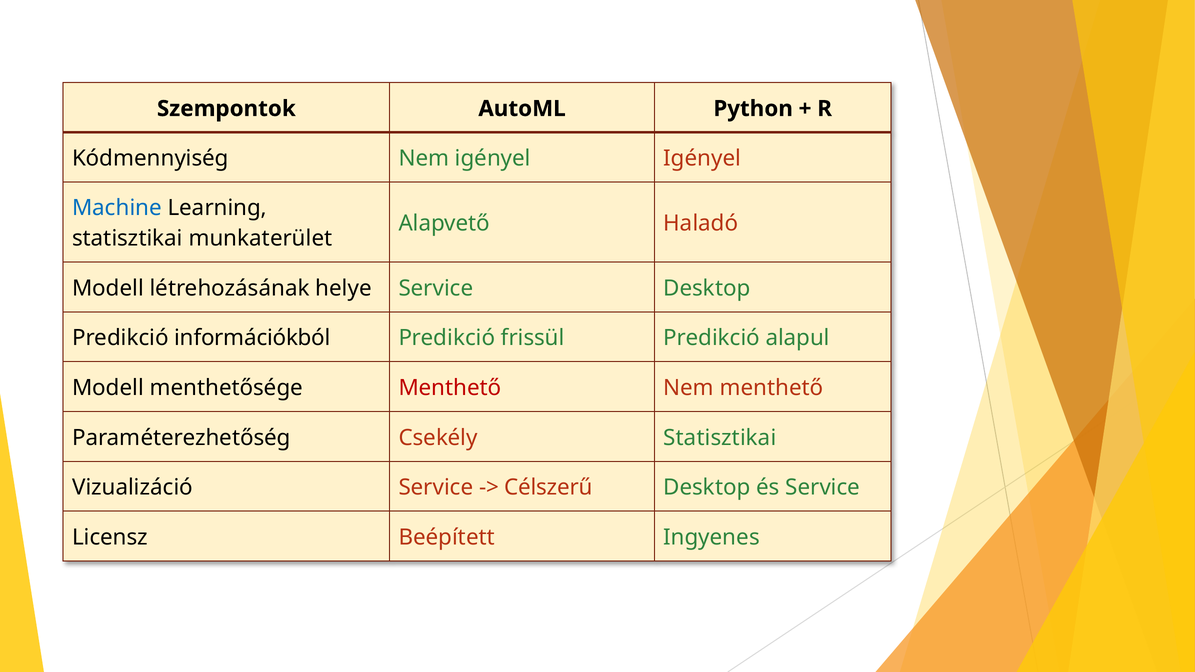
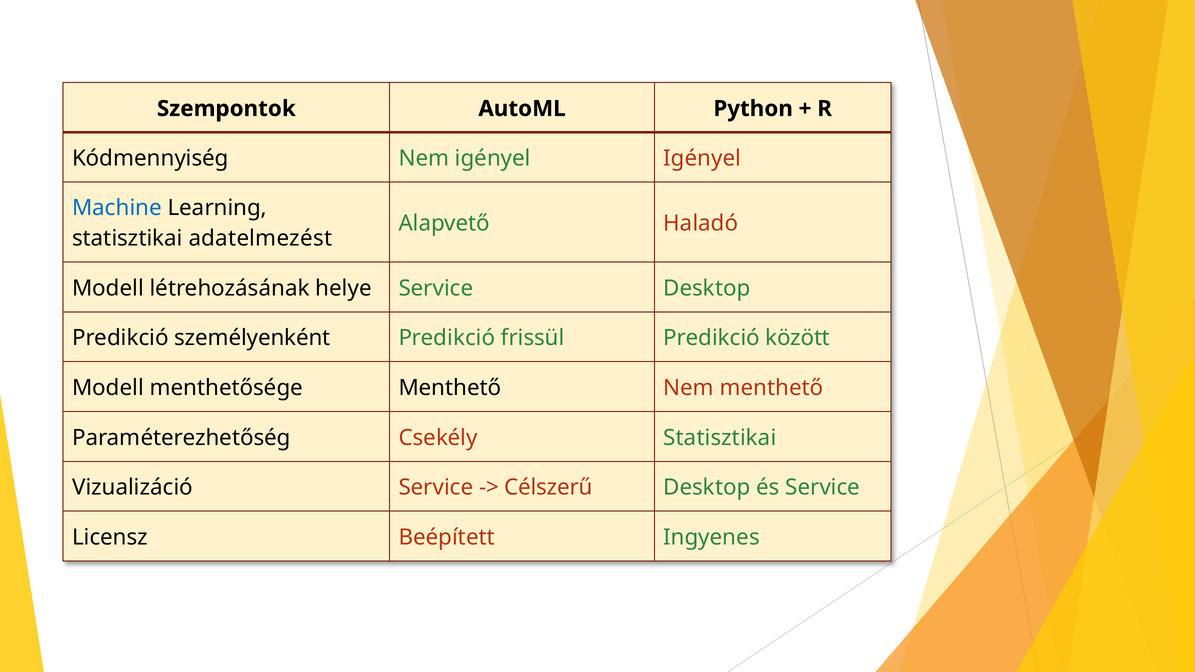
munkaterület: munkaterület -> adatelmezést (260, 239)
információkból: információkból -> személyenként (252, 338)
alapul: alapul -> között (798, 338)
Menthető colour: red -> black (450, 388)
